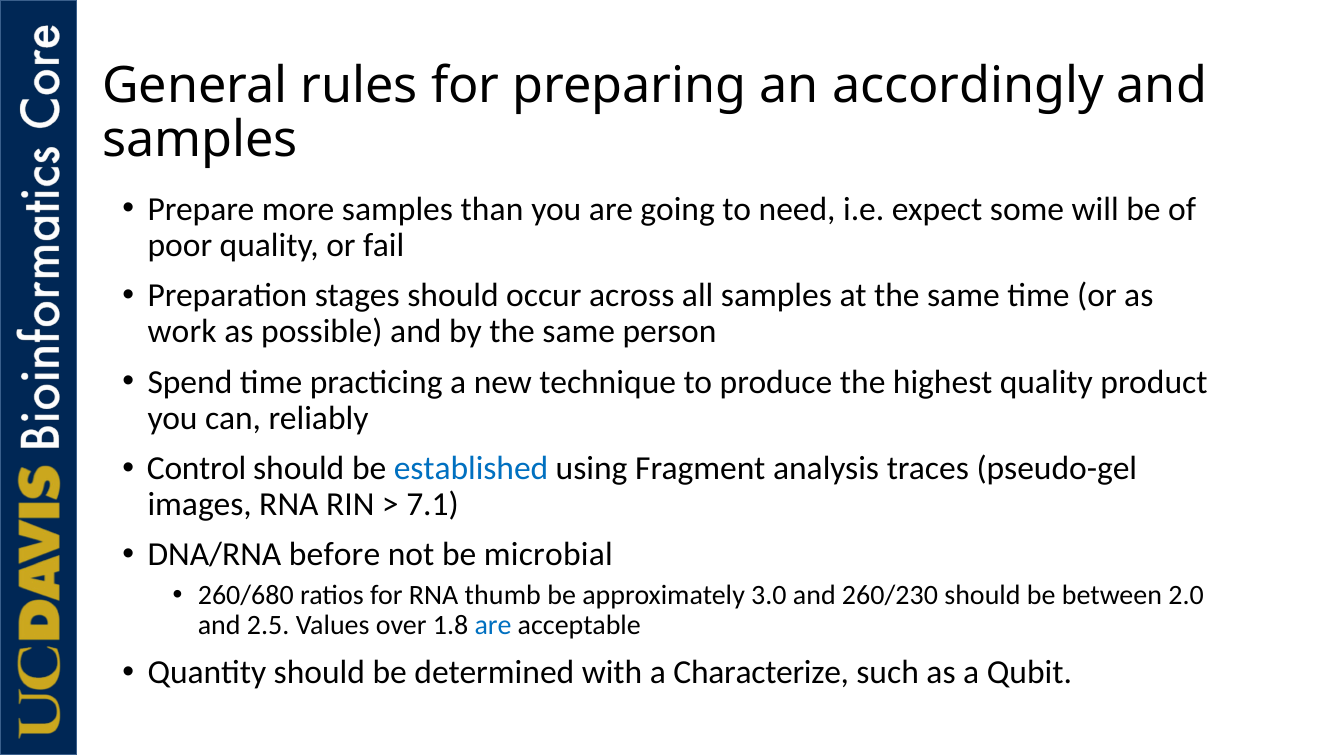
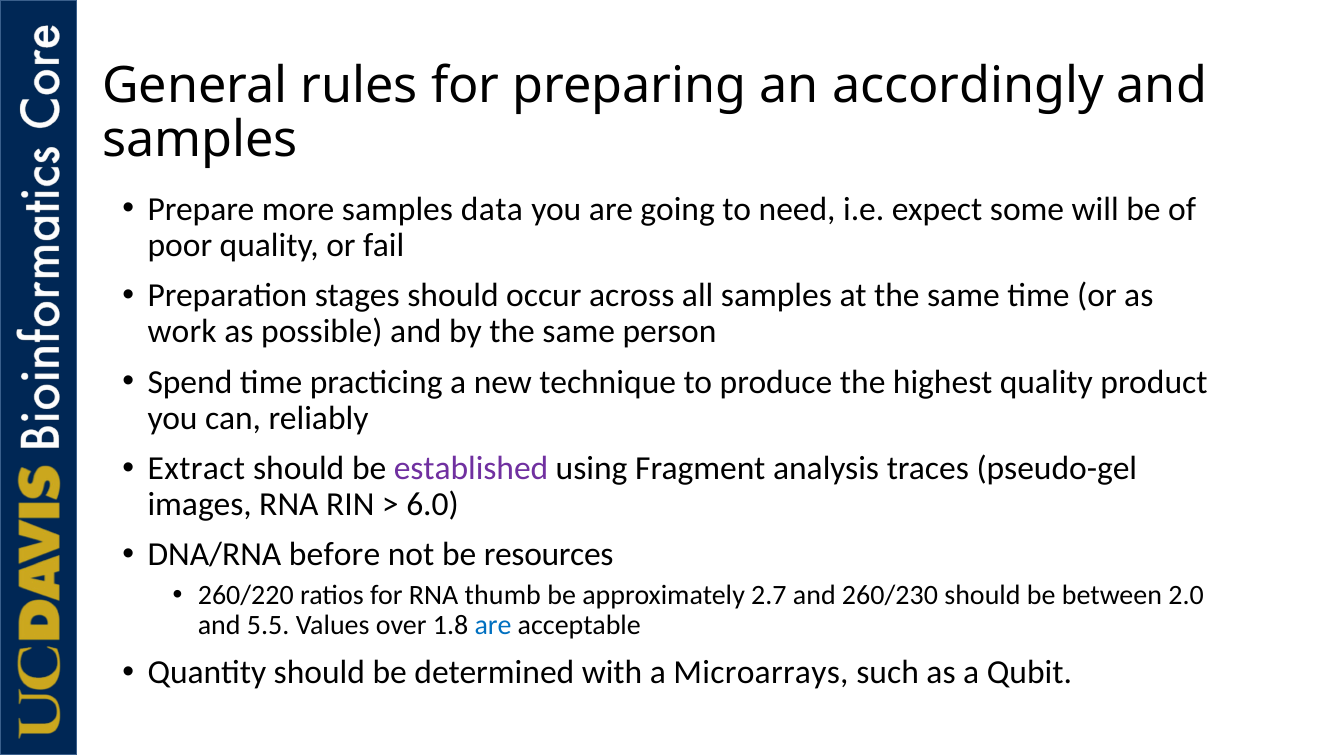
than: than -> data (492, 209)
Control: Control -> Extract (196, 468)
established colour: blue -> purple (471, 468)
7.1: 7.1 -> 6.0 (433, 505)
microbial: microbial -> resources (549, 555)
260/680: 260/680 -> 260/220 (246, 595)
3.0: 3.0 -> 2.7 (769, 595)
2.5: 2.5 -> 5.5 (268, 625)
Characterize: Characterize -> Microarrays (761, 672)
